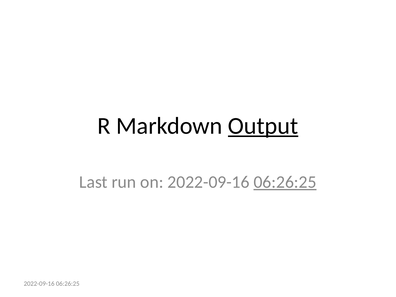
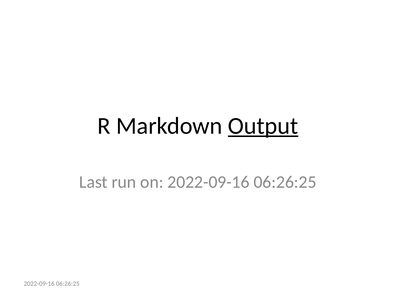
06:26:25 underline: present -> none (285, 182)
